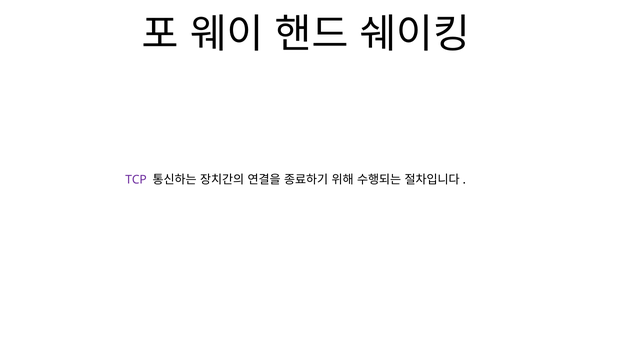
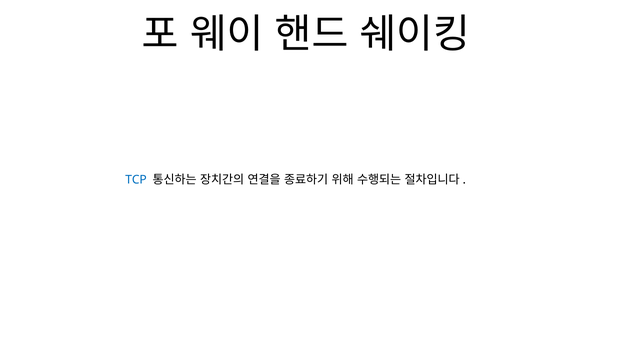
TCP colour: purple -> blue (136, 180)
